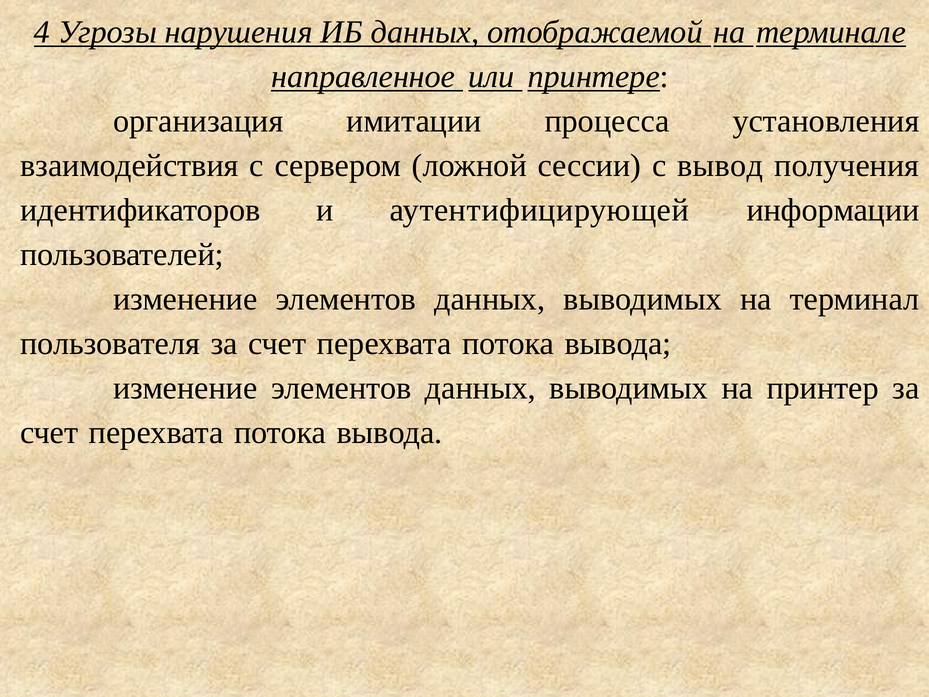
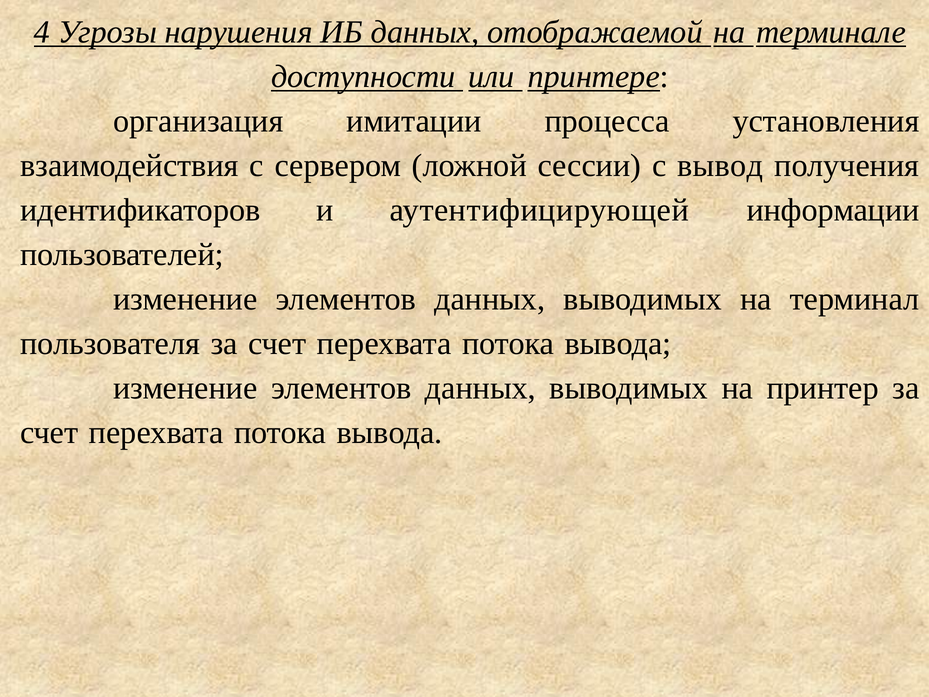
направленное: направленное -> доступности (363, 77)
